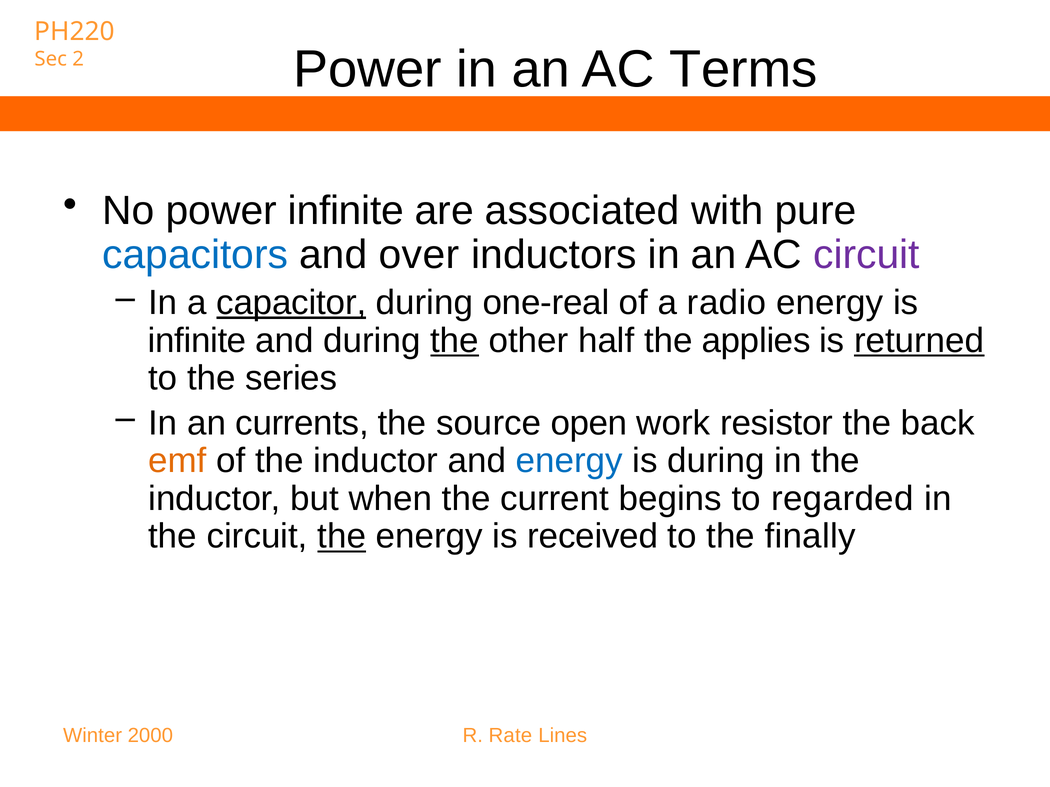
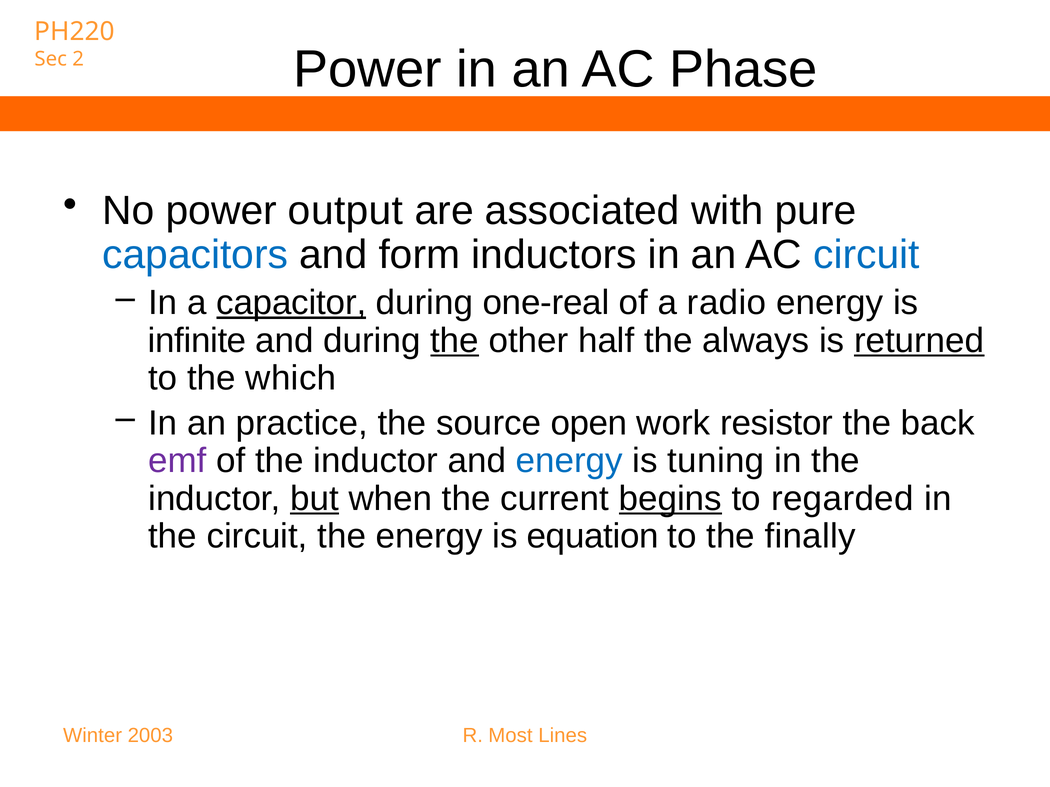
Terms: Terms -> Phase (743, 69)
power infinite: infinite -> output (346, 211)
over: over -> form (419, 255)
circuit colour: purple -> blue (866, 255)
applies: applies -> always (756, 341)
series: series -> which (291, 378)
currents: currents -> practice (302, 423)
emf colour: orange -> purple (177, 461)
is during: during -> tuning (716, 461)
but underline: none -> present (315, 499)
begins underline: none -> present (670, 499)
the underline: present -> none (342, 537)
received: received -> equation (593, 537)
2000: 2000 -> 2003 (150, 736)
Rate: Rate -> Most (510, 736)
